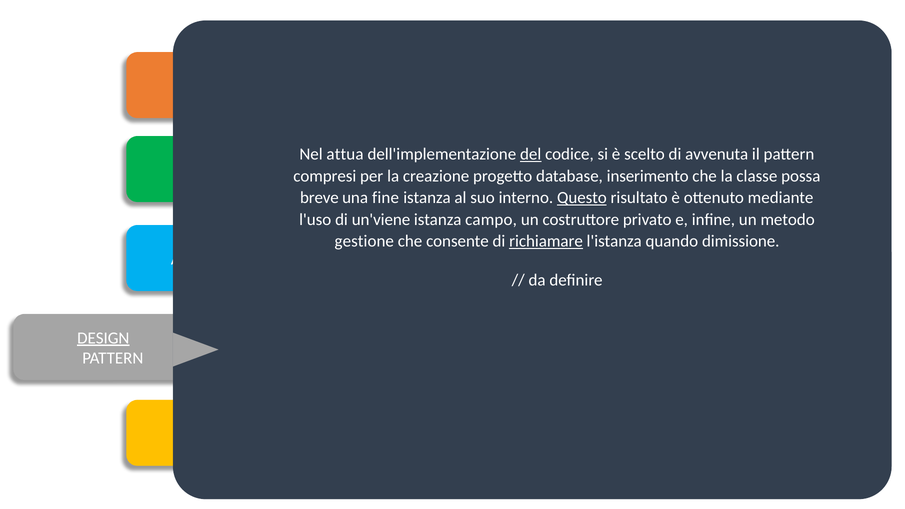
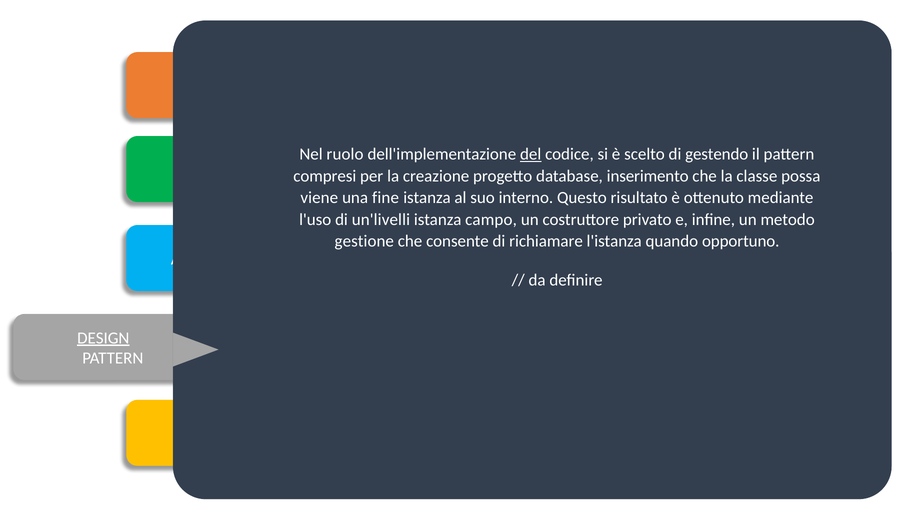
attua: attua -> ruolo (345, 154)
avvenuta: avvenuta -> gestendo (717, 154)
breve: breve -> viene (319, 198)
Questo underline: present -> none (582, 198)
un'viene: un'viene -> un'livelli (381, 220)
richiamare underline: present -> none (546, 241)
dimissione: dimissione -> opportuno (741, 241)
